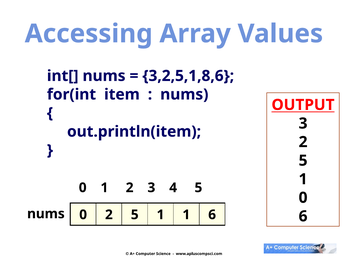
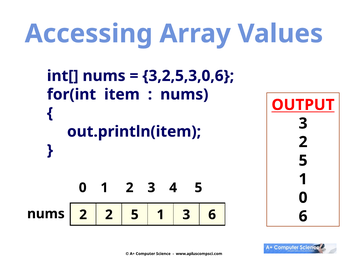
3,2,5,1,8,6: 3,2,5,1,8,6 -> 3,2,5,3,0,6 (188, 76)
nums 0: 0 -> 2 (83, 215)
1 1: 1 -> 3 (186, 215)
